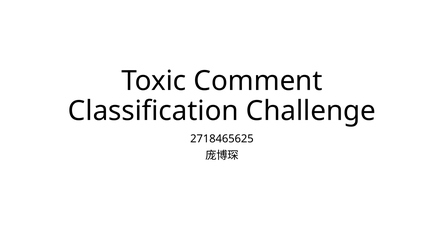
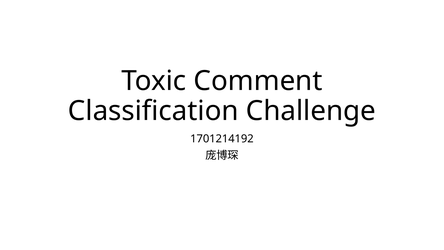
2718465625: 2718465625 -> 1701214192 (222, 139)
